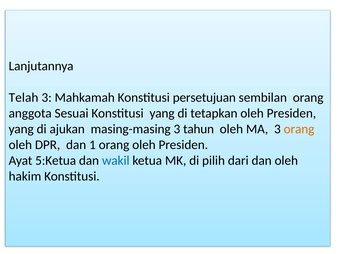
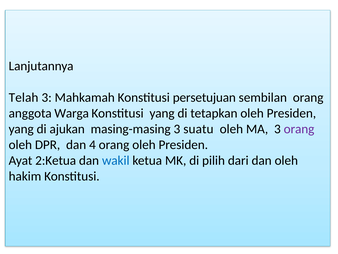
Sesuai: Sesuai -> Warga (72, 113)
tahun: tahun -> suatu (198, 129)
orang colour: orange -> purple (299, 129)
1: 1 -> 4 (92, 145)
5:Ketua: 5:Ketua -> 2:Ketua (56, 160)
